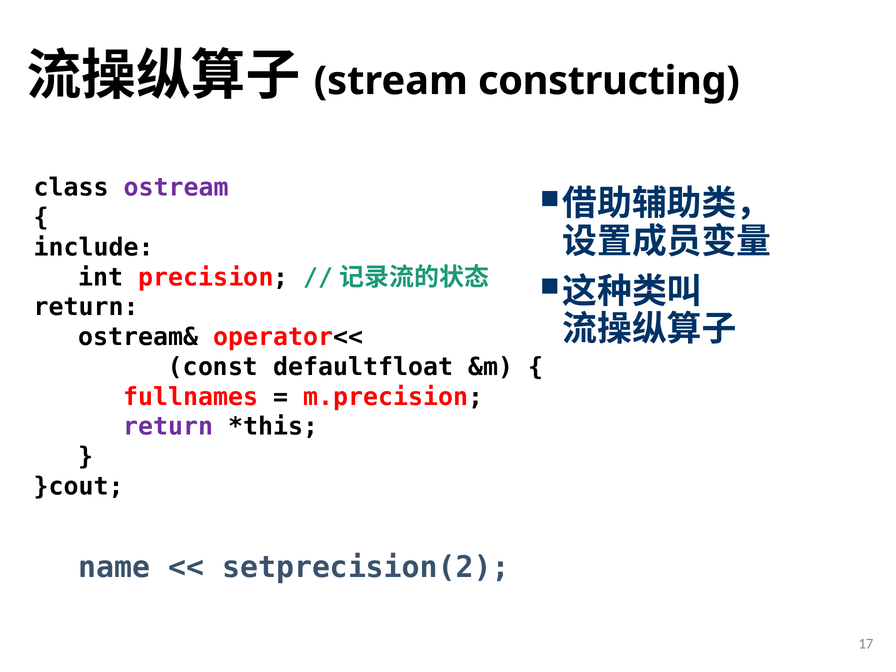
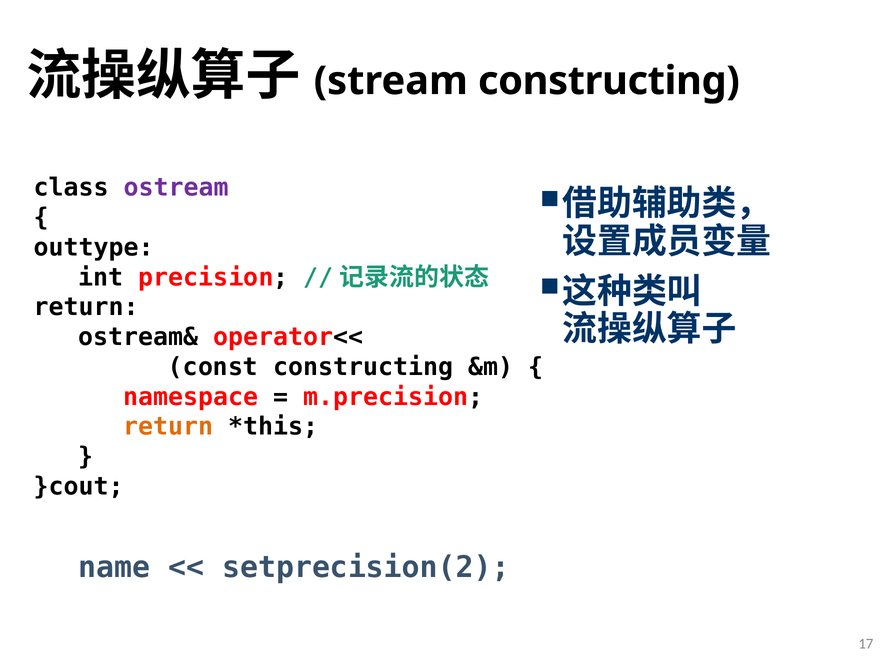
include: include -> outtype (94, 247)
const defaultfloat: defaultfloat -> constructing (363, 367)
fullnames: fullnames -> namespace (191, 397)
return colour: purple -> orange (168, 427)
